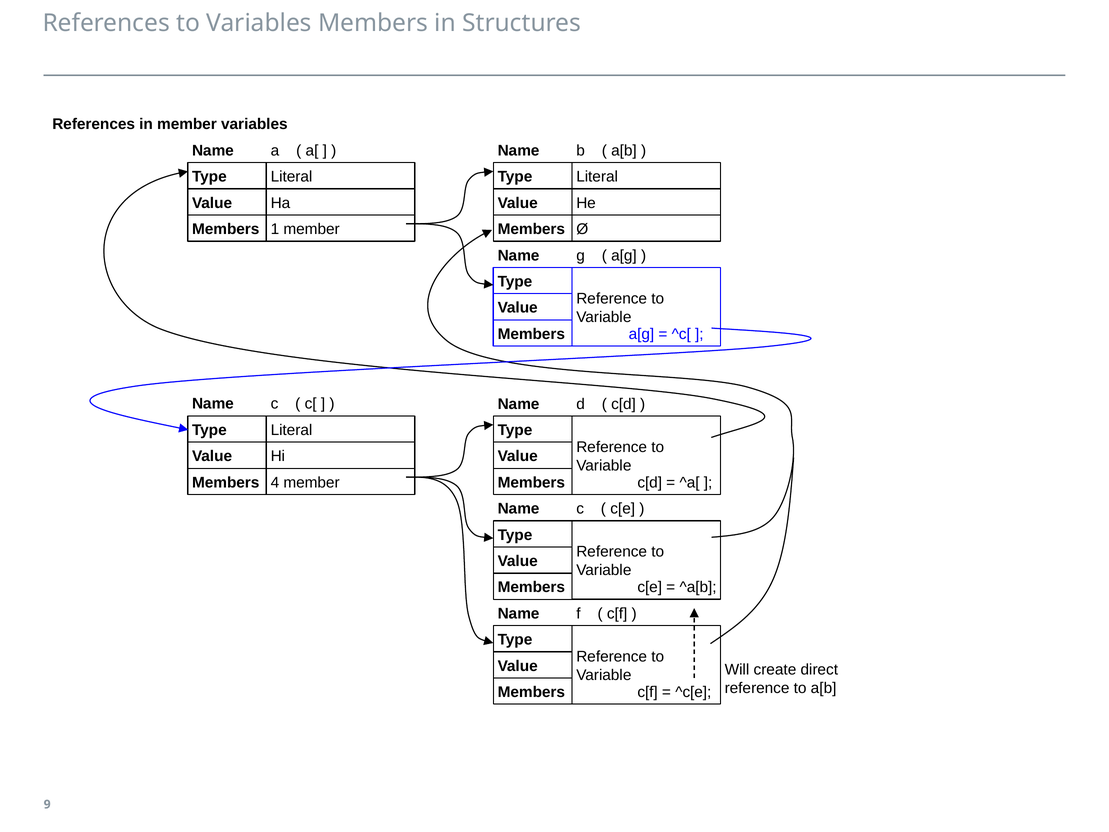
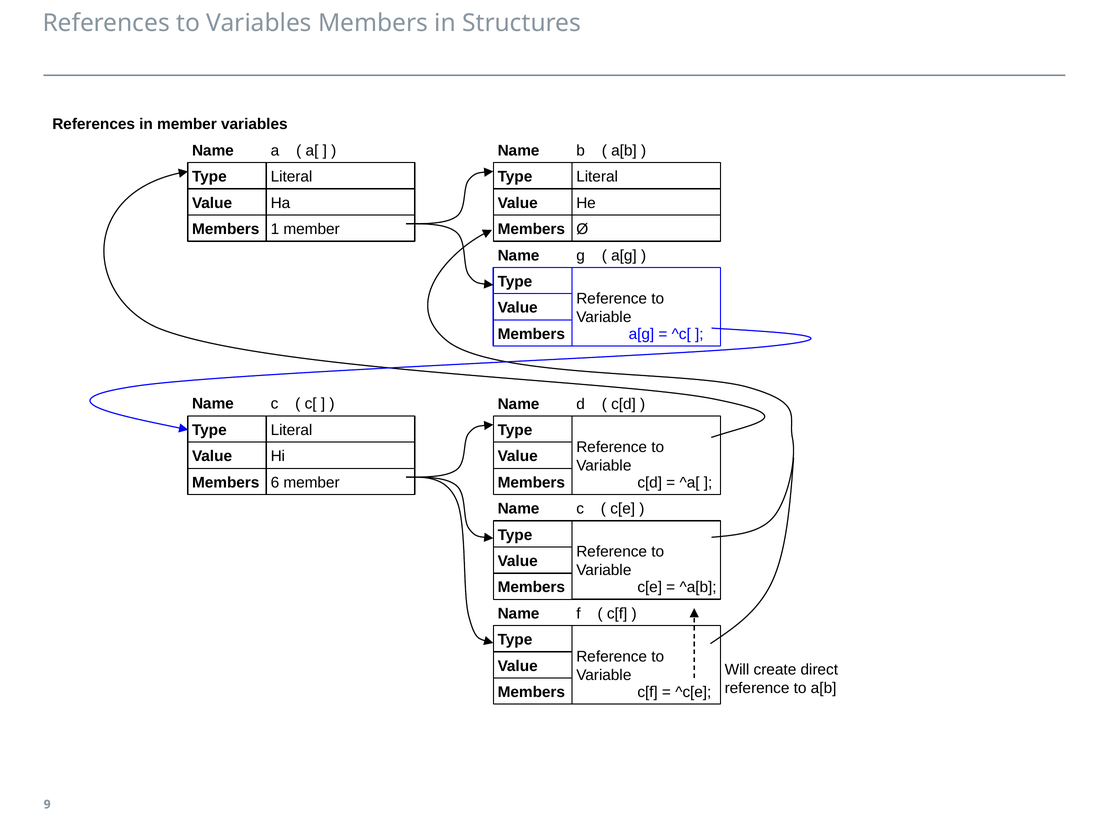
4: 4 -> 6 (275, 482)
